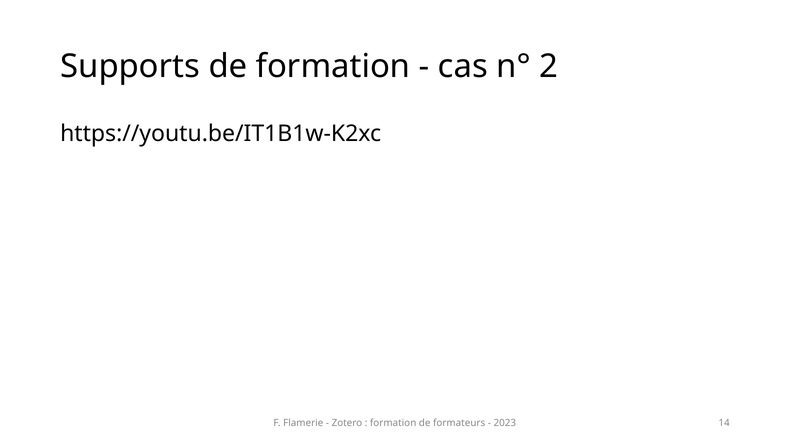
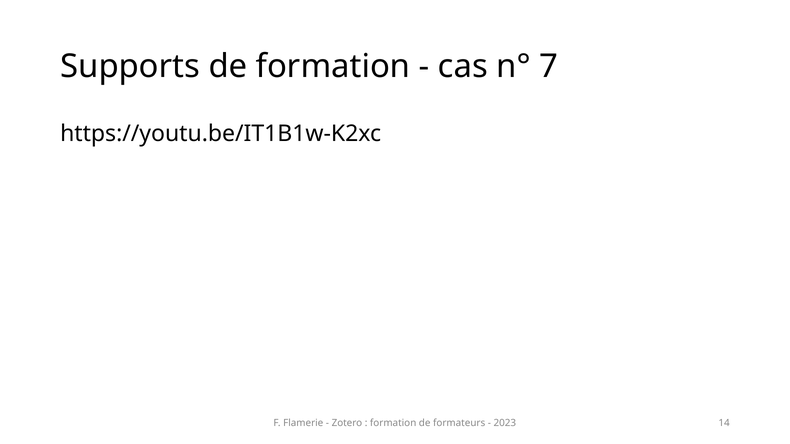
2: 2 -> 7 (549, 66)
